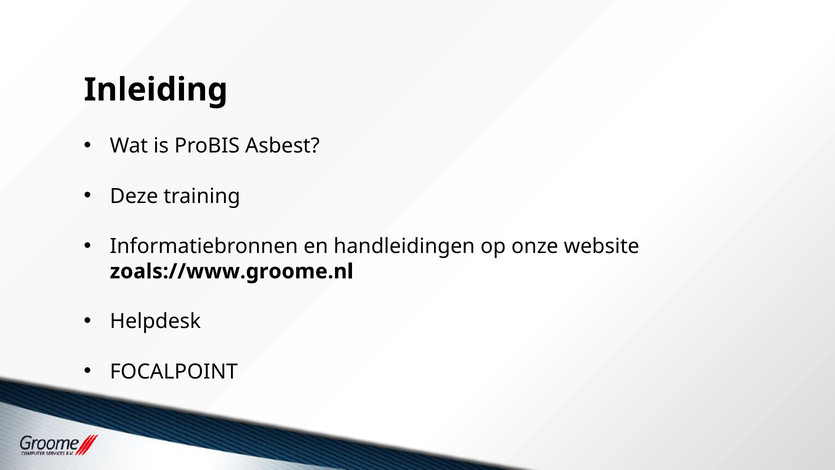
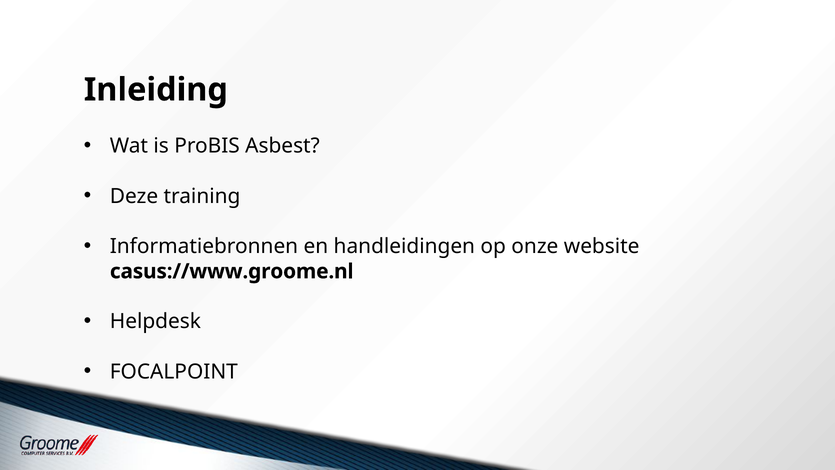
zoals://www.groome.nl: zoals://www.groome.nl -> casus://www.groome.nl (232, 271)
